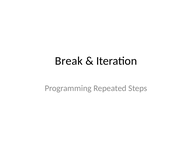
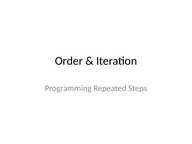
Break: Break -> Order (69, 61)
